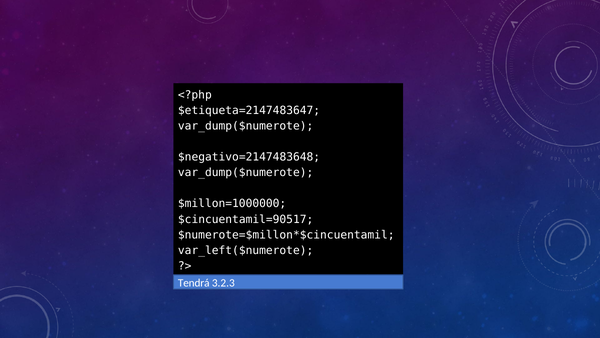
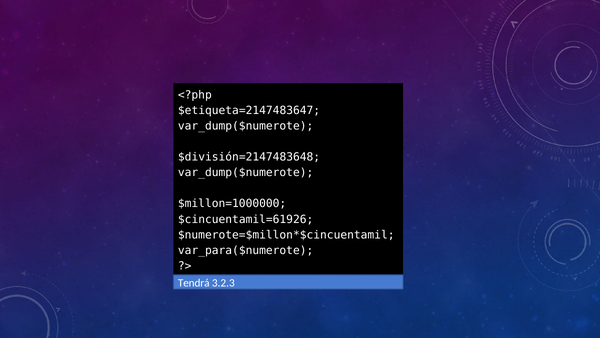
$negativo=2147483648: $negativo=2147483648 -> $división=2147483648 (249, 157)
$cincuentamil=90517: $cincuentamil=90517 -> $cincuentamil=61926 (246, 219)
var_left($numerote: var_left($numerote -> var_para($numerote (246, 250)
